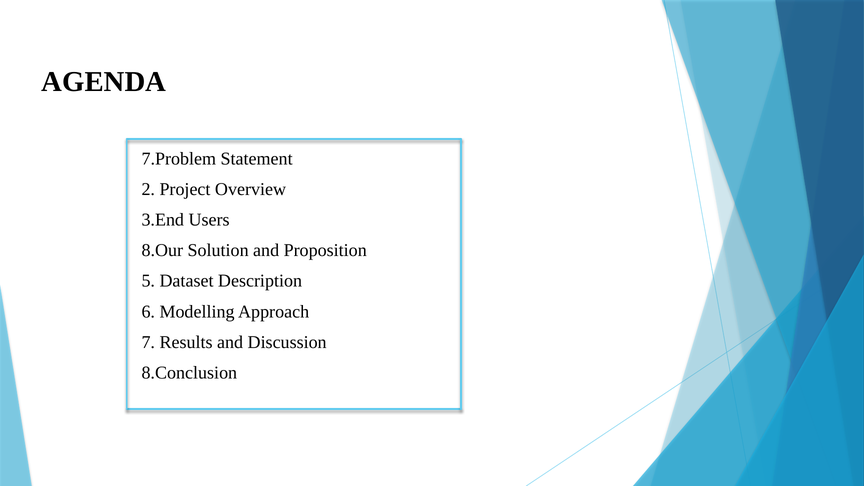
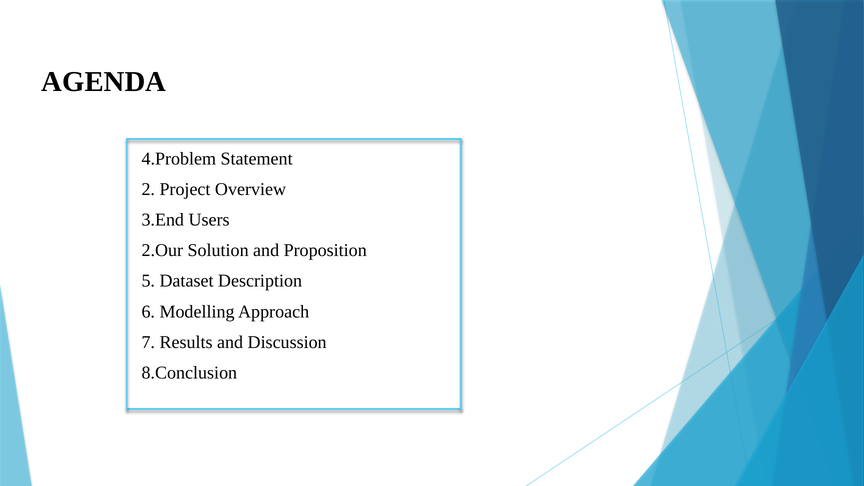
7.Problem: 7.Problem -> 4.Problem (179, 159)
8.Our: 8.Our -> 2.Our (162, 250)
